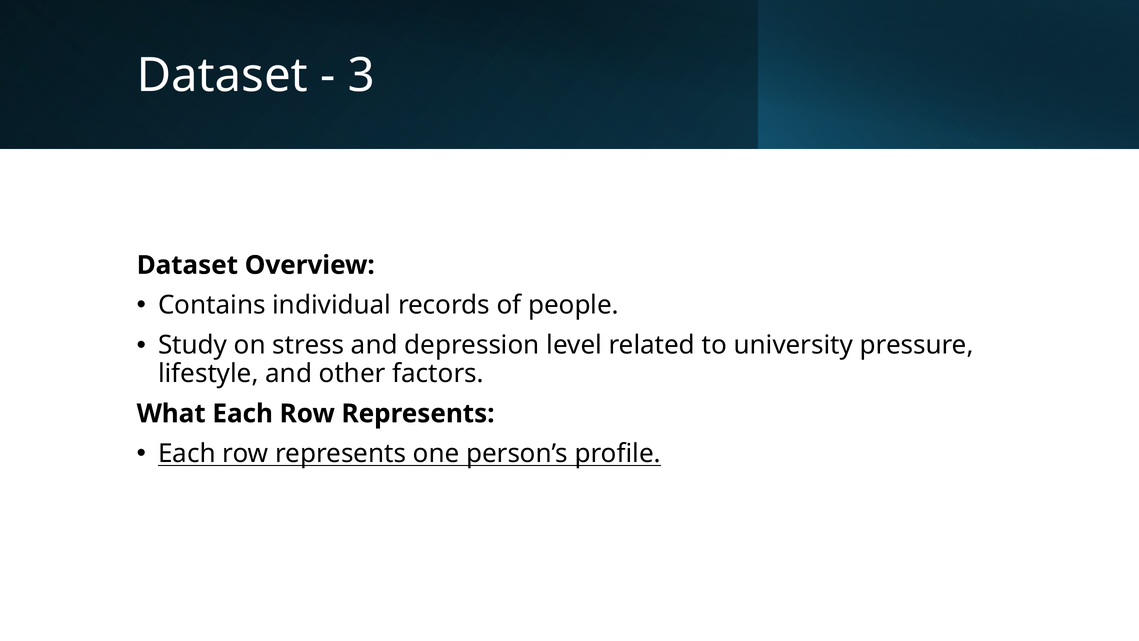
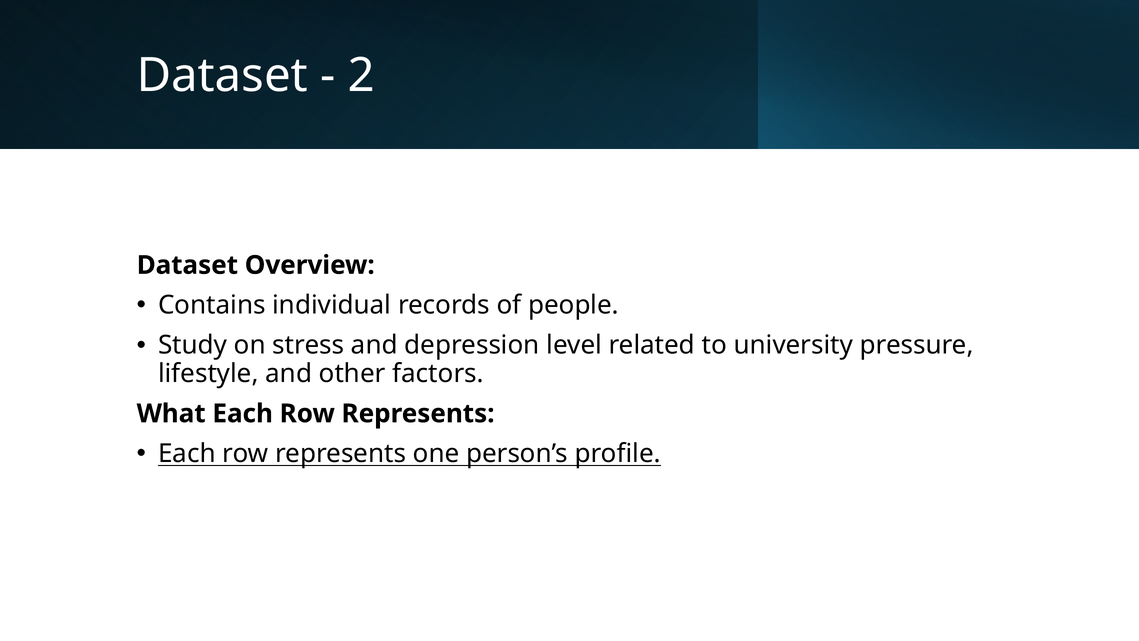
3: 3 -> 2 (361, 75)
